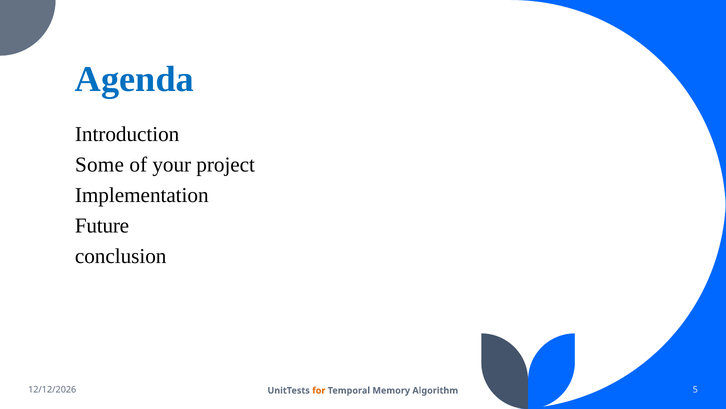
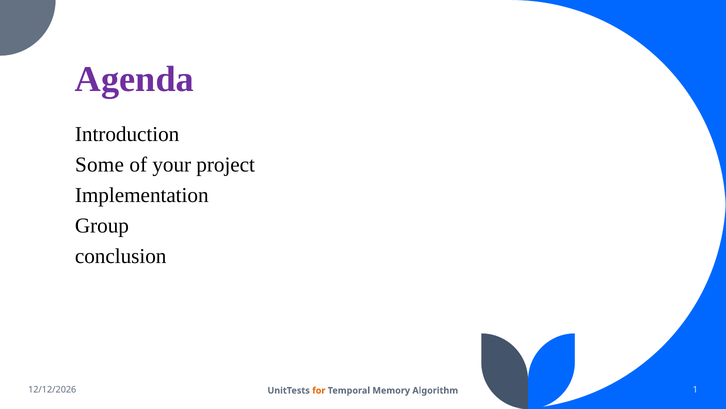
Agenda colour: blue -> purple (134, 79)
Future: Future -> Group (102, 225)
5: 5 -> 1 (695, 389)
